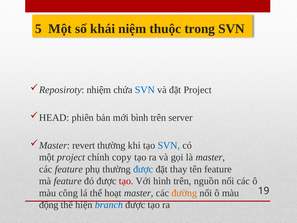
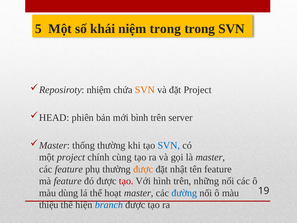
niệm thuộc: thuộc -> trong (165, 29)
SVN colour: blue -> orange (145, 90)
revert: revert -> thống (84, 145)
copy: copy -> cùng (122, 157)
được colour: blue -> orange (143, 169)
thay: thay -> nhật (179, 169)
nguồn: nguồn -> những (206, 181)
công: công -> dùng (68, 193)
đường colour: orange -> blue (184, 193)
động: động -> thiệu (49, 205)
